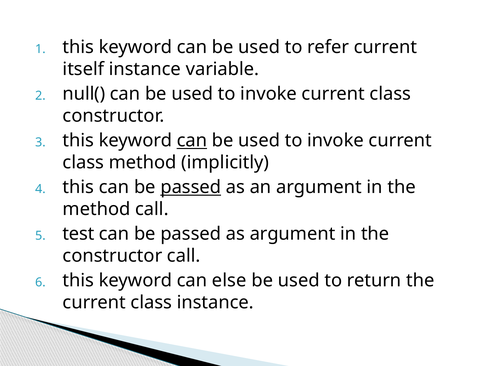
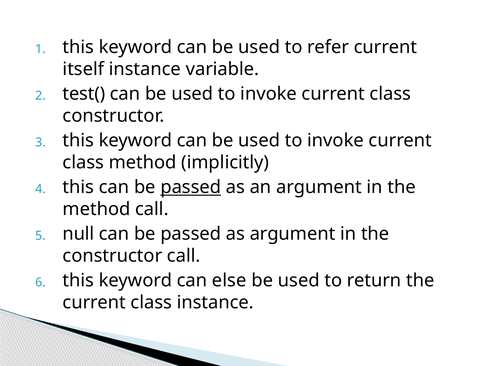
null(: null( -> test( (84, 94)
can underline: present -> none (192, 141)
test: test -> null (78, 234)
